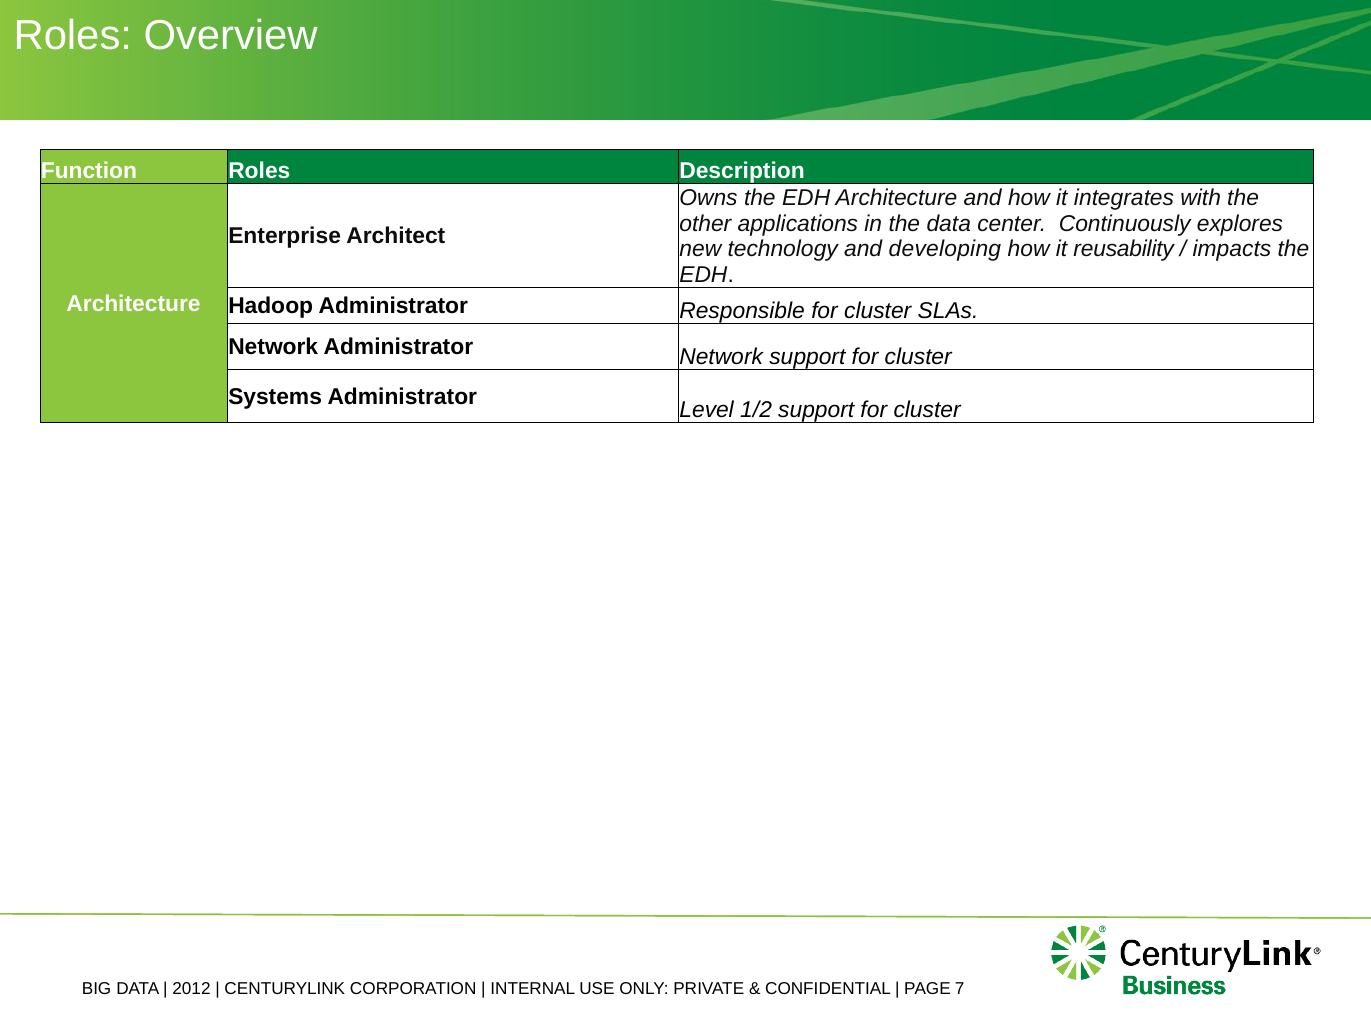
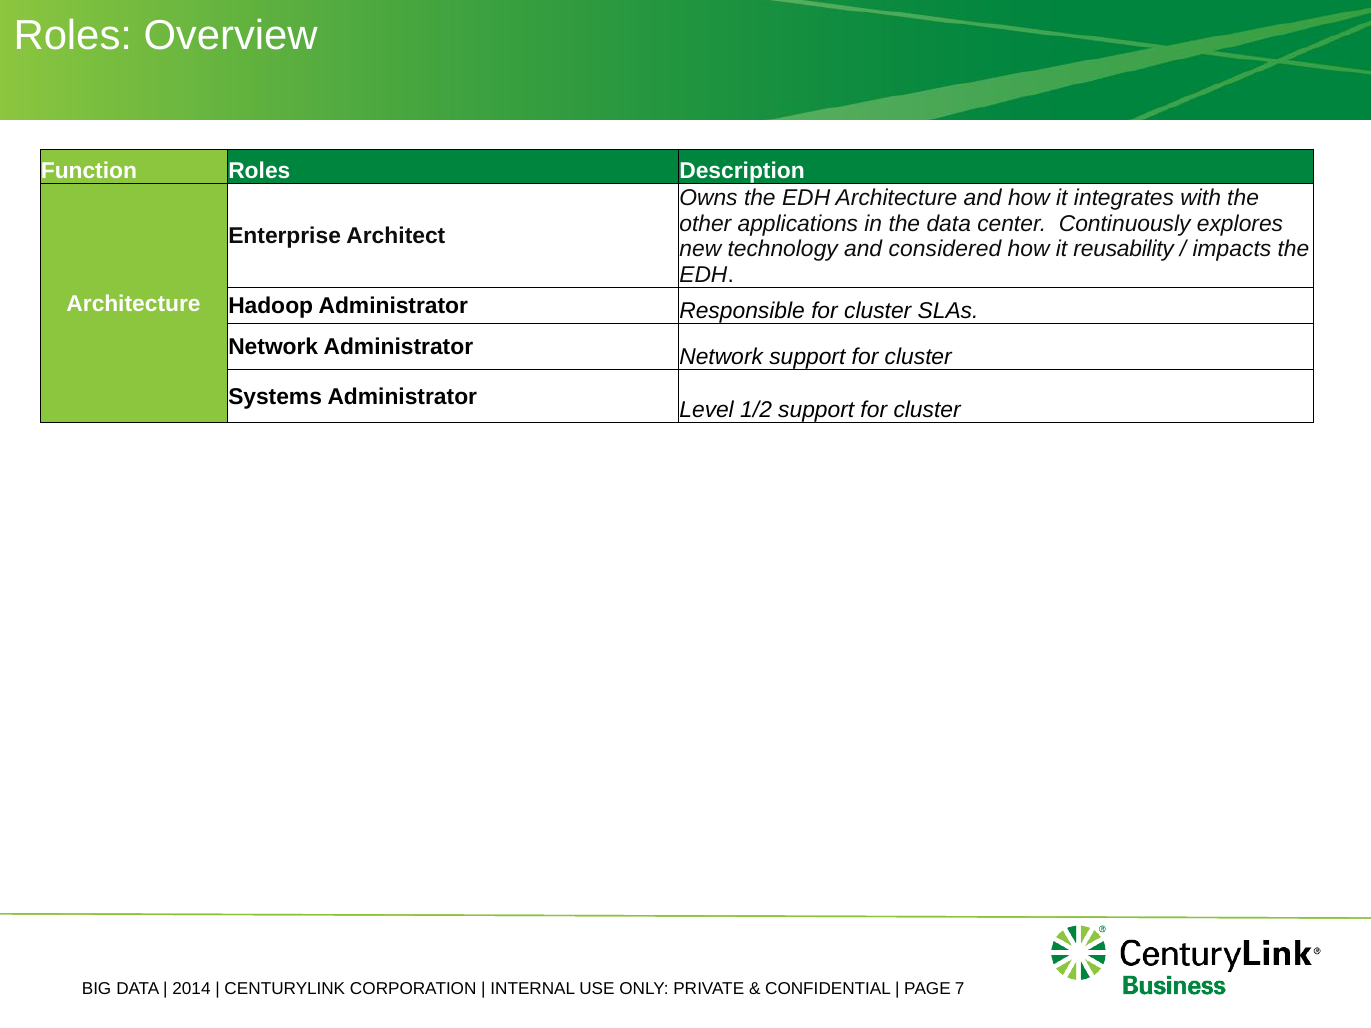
developing: developing -> considered (945, 249)
2012: 2012 -> 2014 (191, 989)
